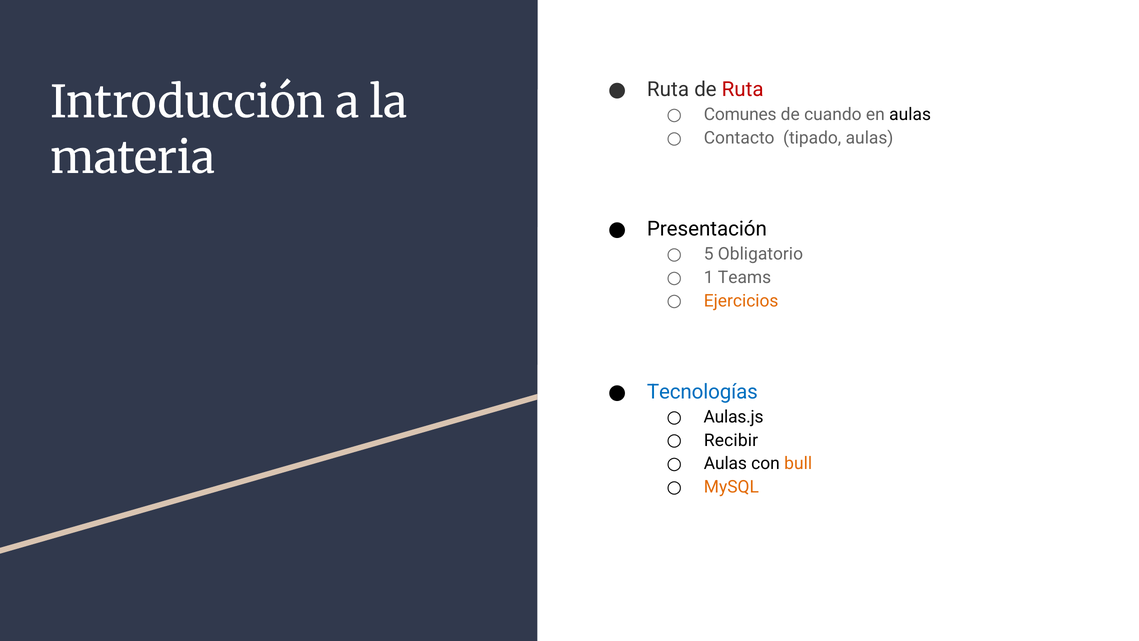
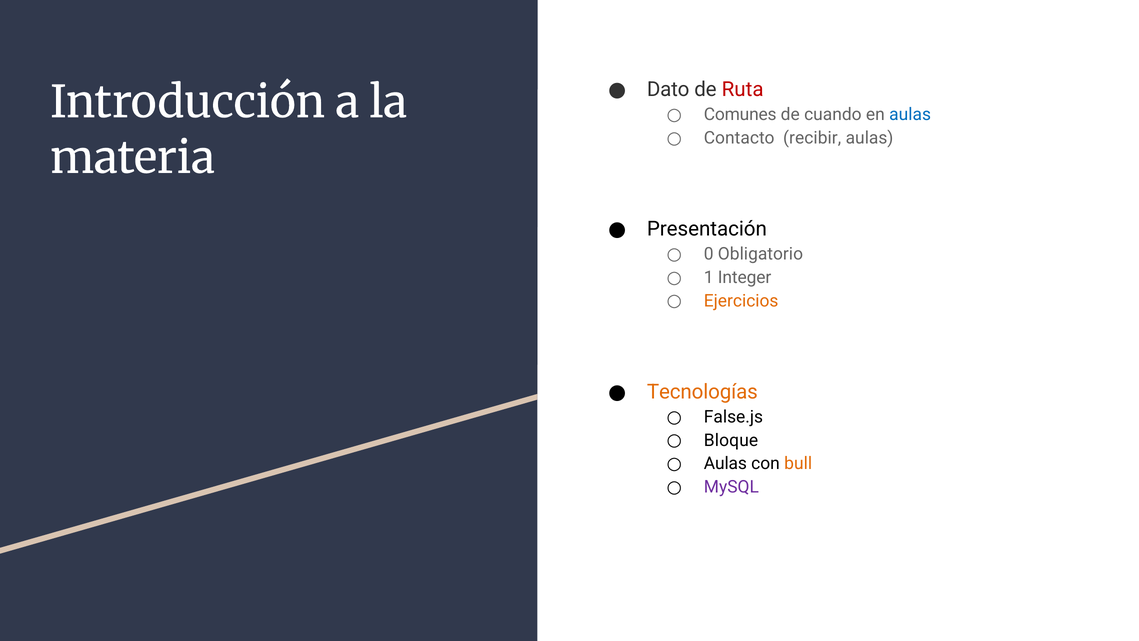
Ruta: Ruta -> Dato (668, 89)
aulas colour: black -> blue (910, 115)
tipado: tipado -> recibir (812, 138)
5: 5 -> 0 (709, 254)
Teams: Teams -> Integer (745, 277)
Tecnologías colour: blue -> orange (702, 392)
Aulas.js: Aulas.js -> False.js (733, 417)
Recibir: Recibir -> Bloque (731, 440)
MySQL colour: orange -> purple (731, 487)
